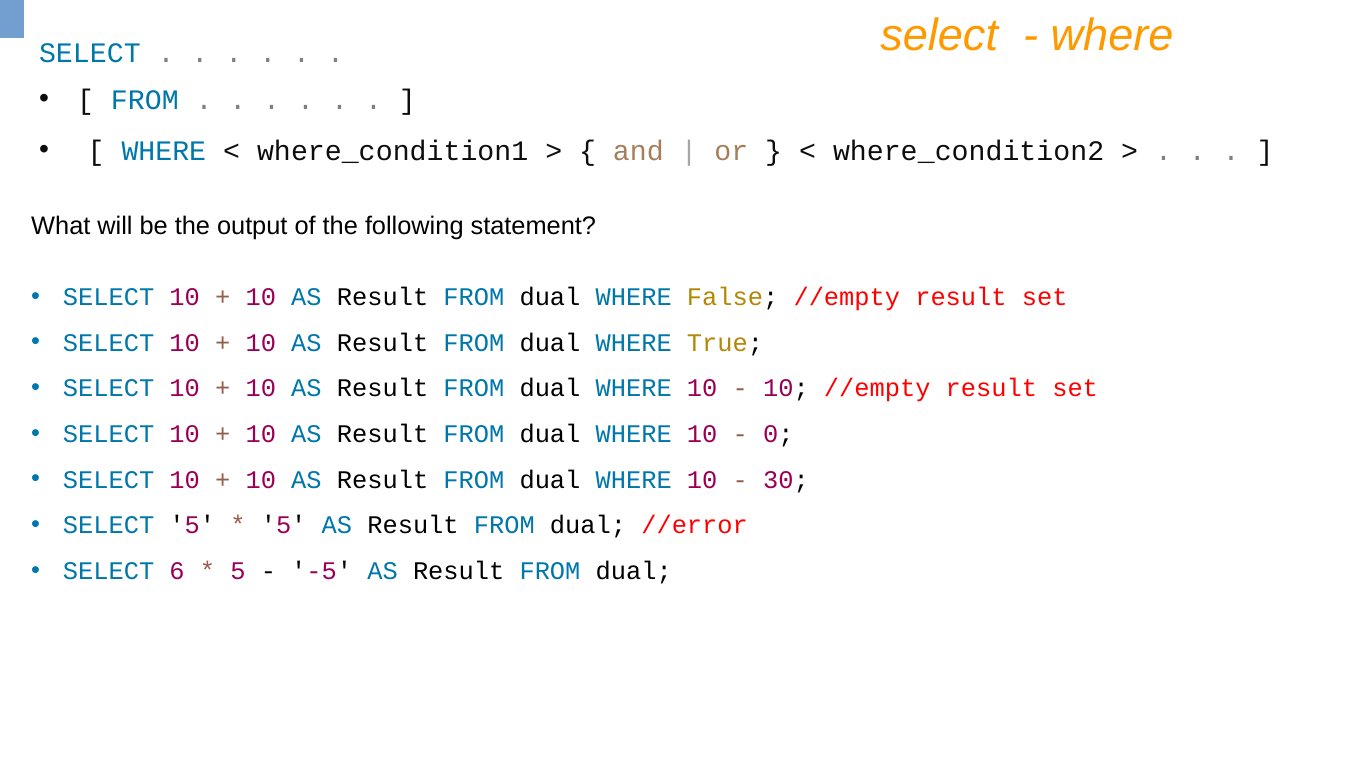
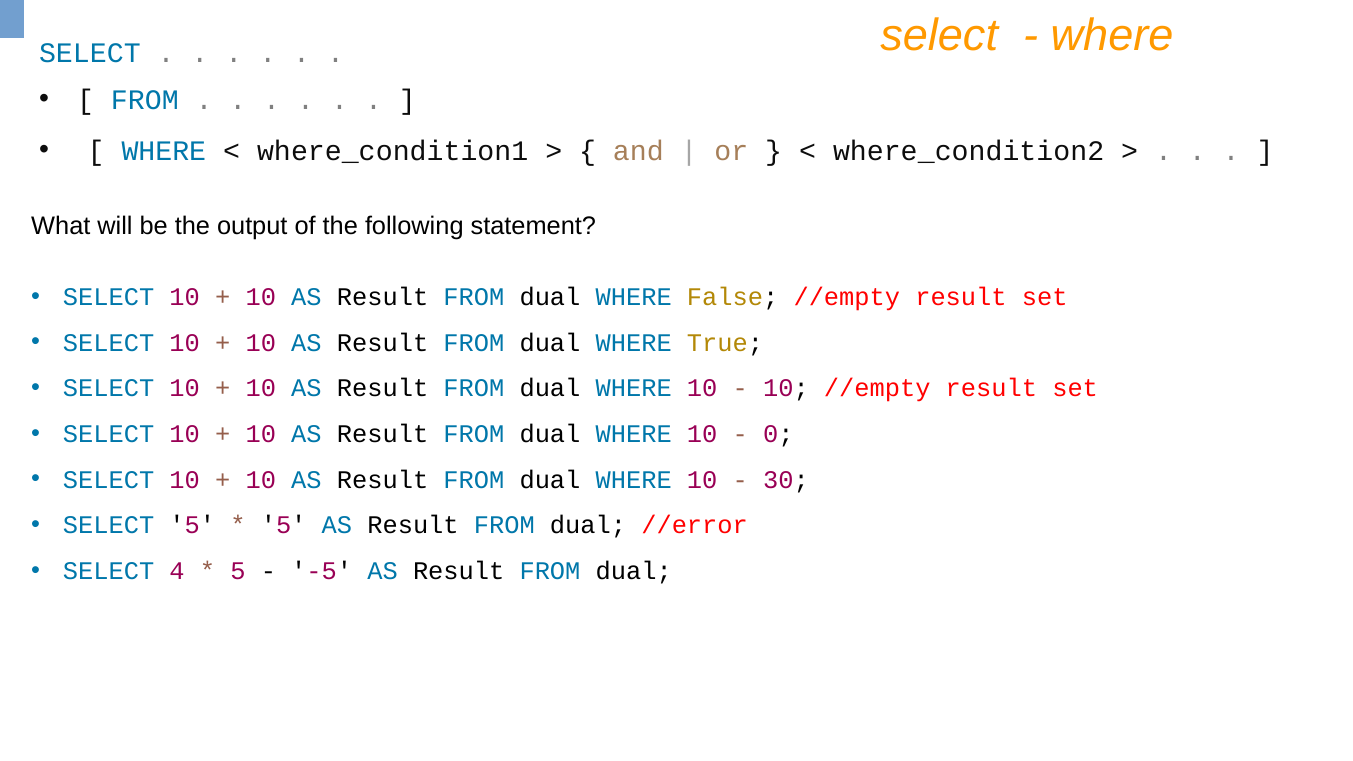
6: 6 -> 4 (177, 571)
